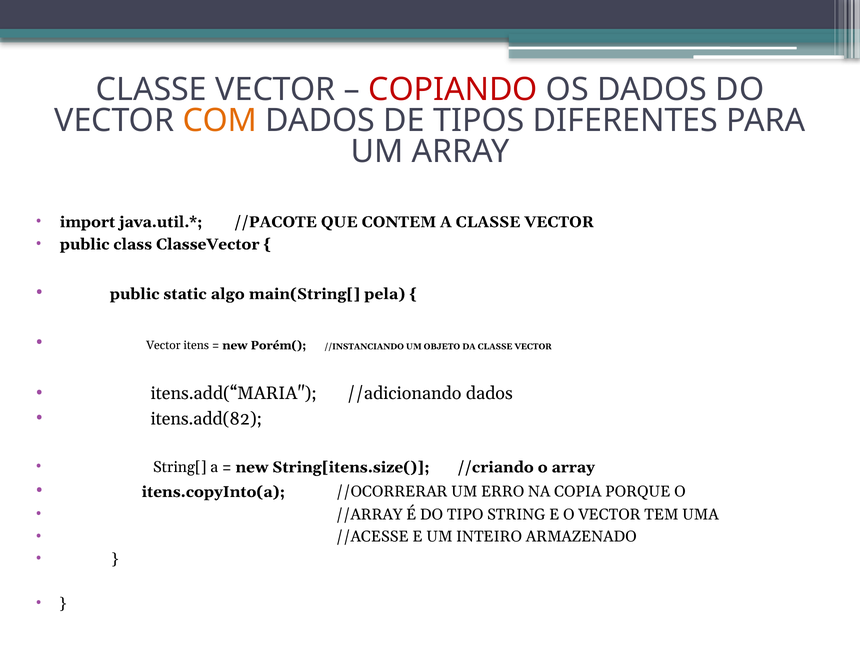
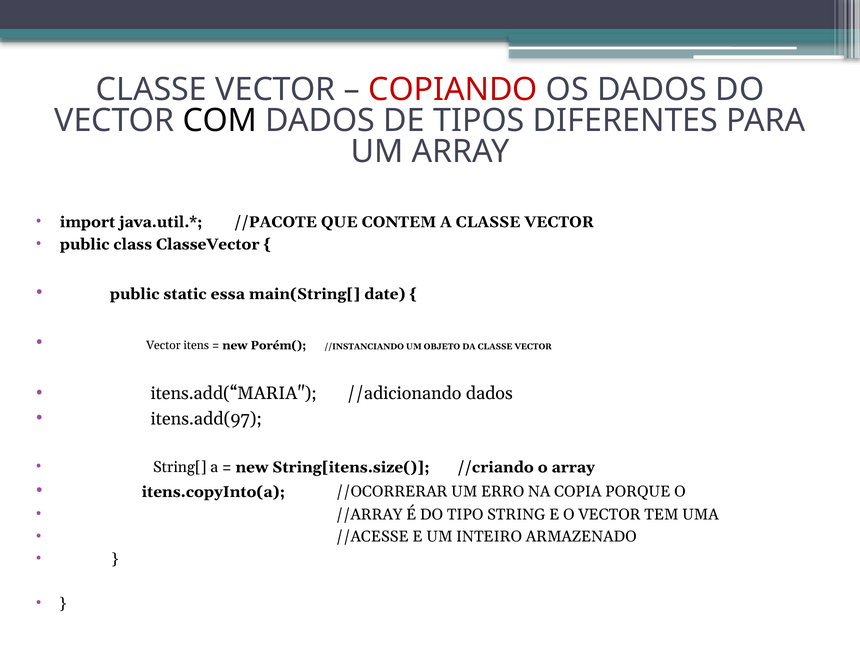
COM colour: orange -> black (220, 121)
algo: algo -> essa (228, 294)
pela: pela -> date (385, 294)
itens.add(82: itens.add(82 -> itens.add(97 (206, 419)
